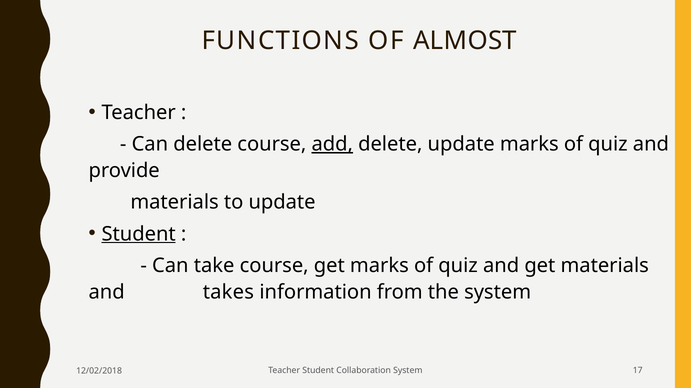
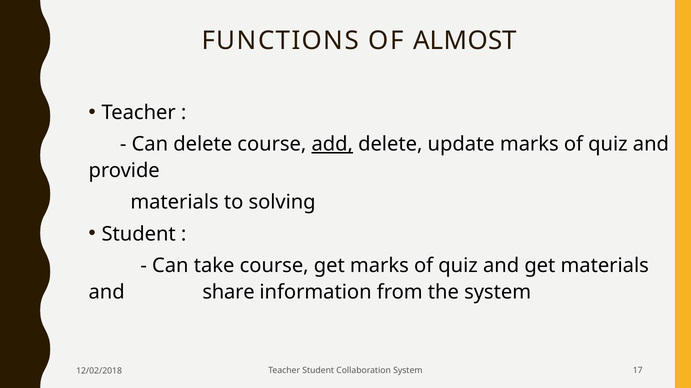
to update: update -> solving (282, 203)
Student underline: present -> none (139, 234)
takes: takes -> share (229, 293)
